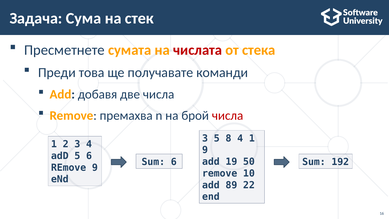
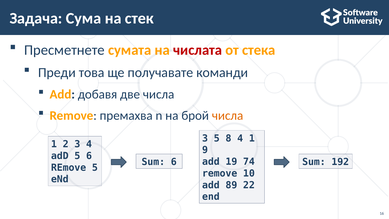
числа colour: red -> orange (228, 115)
50: 50 -> 74 (249, 162)
REmove 9: 9 -> 5 (95, 167)
